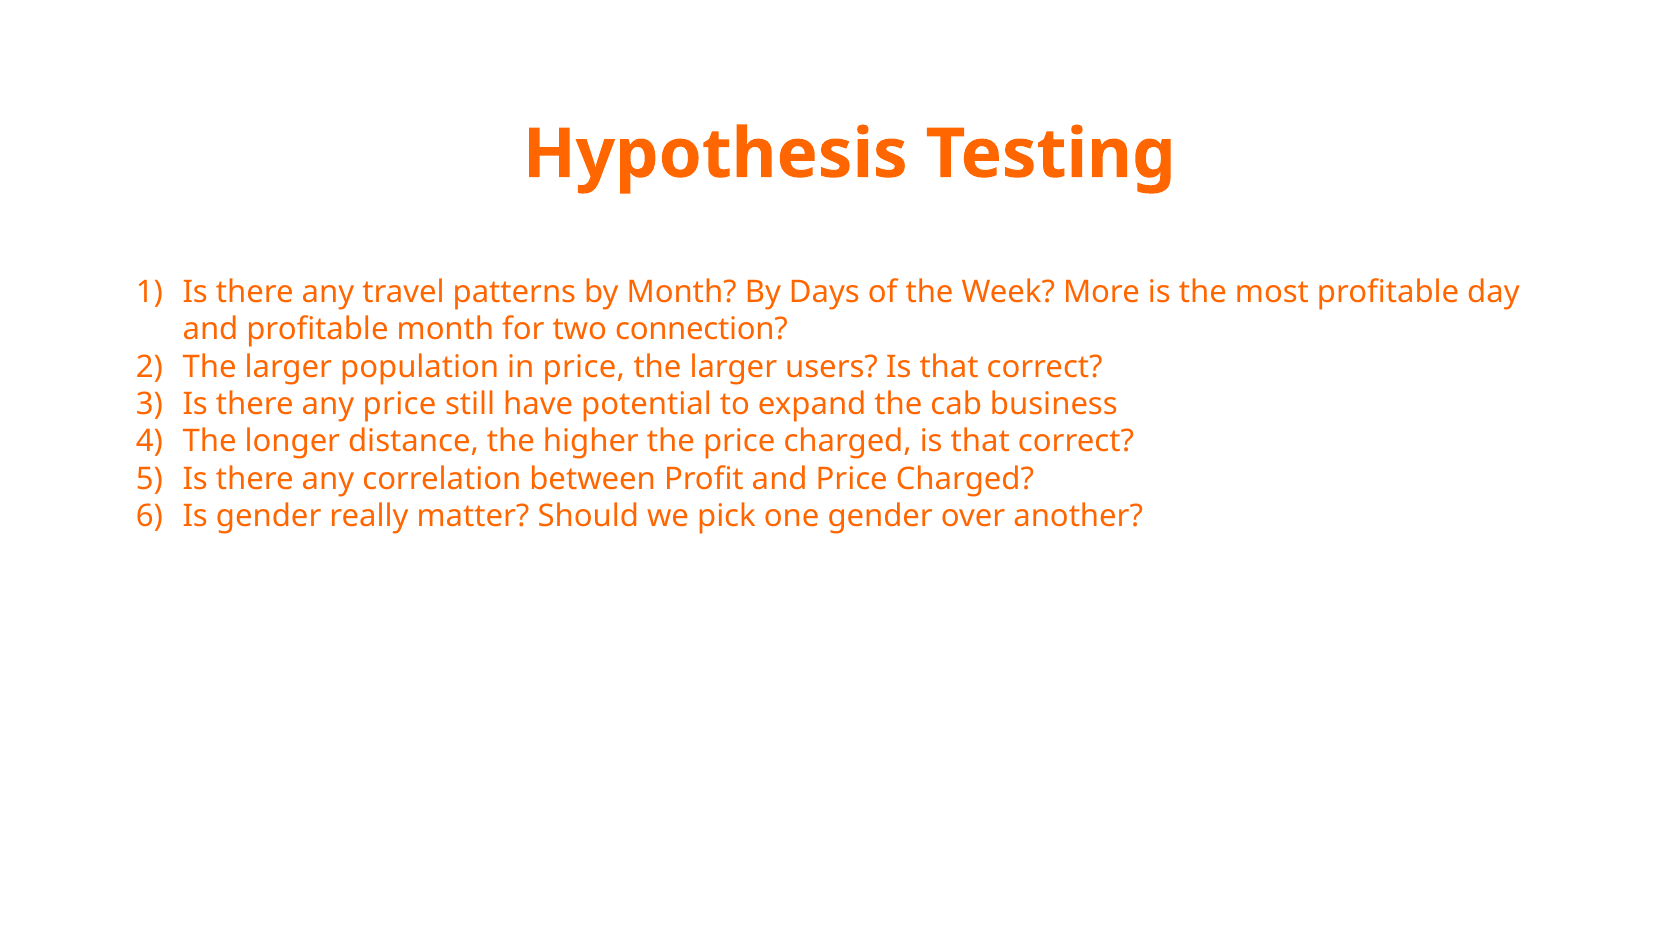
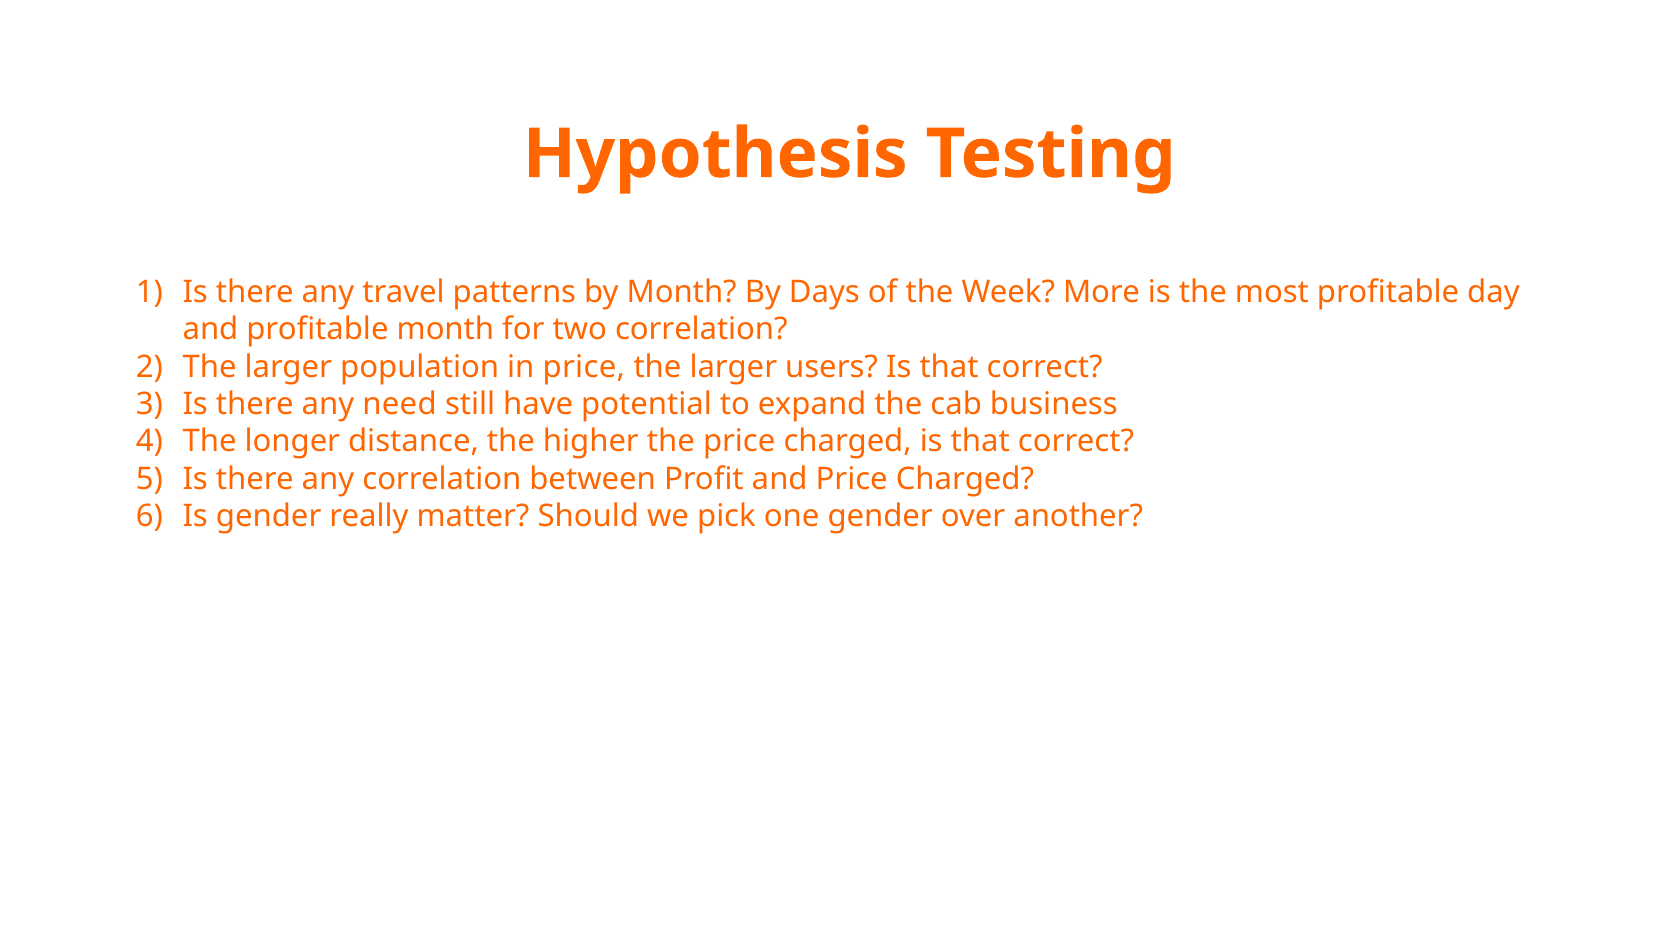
two connection: connection -> correlation (701, 330)
any price: price -> need (400, 404)
